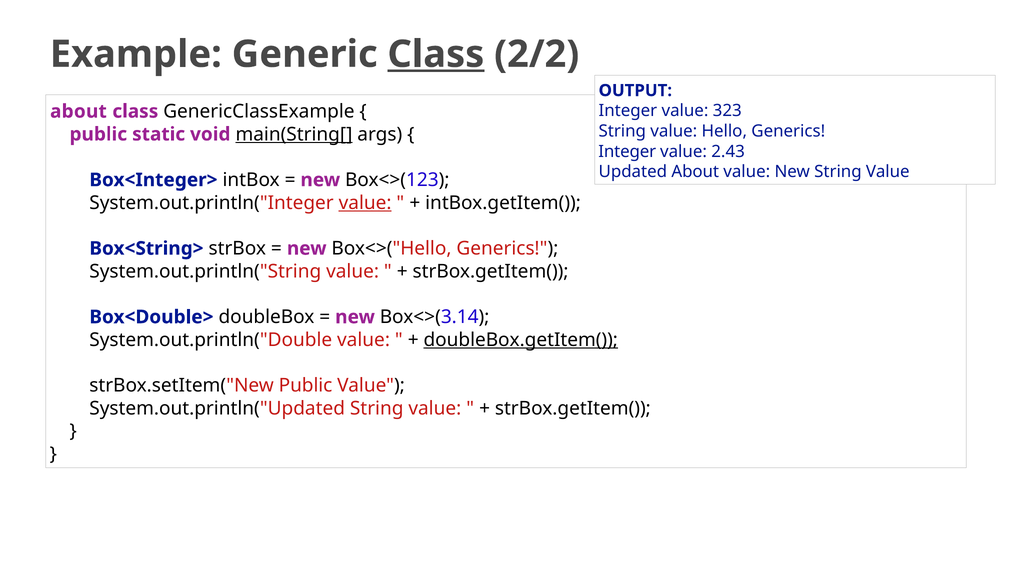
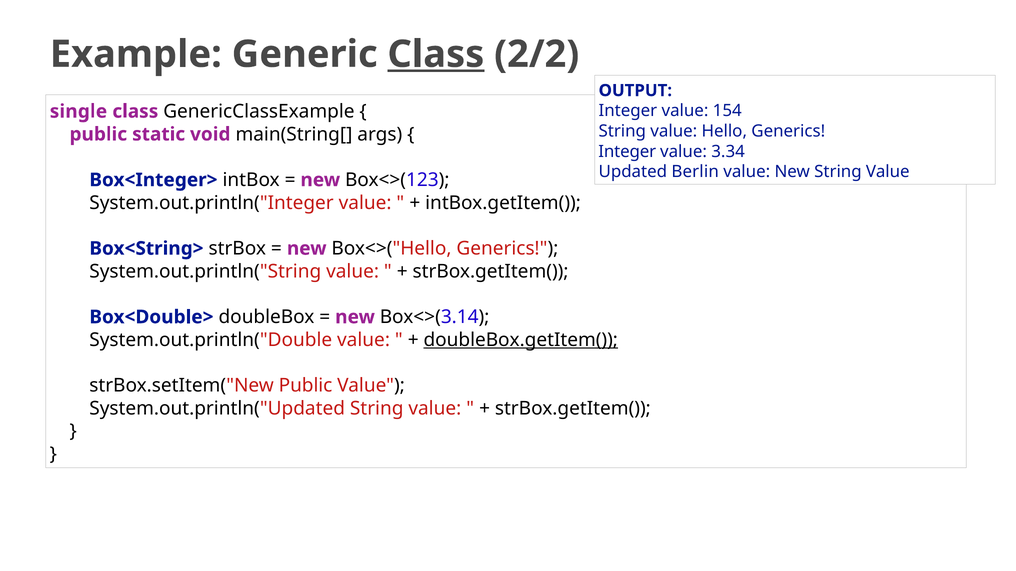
323: 323 -> 154 (727, 111)
about: about -> single (78, 112)
main(String[ underline: present -> none (294, 134)
2.43: 2.43 -> 3.34 (728, 152)
Updated About: About -> Berlin (695, 172)
value underline: present -> none (365, 203)
